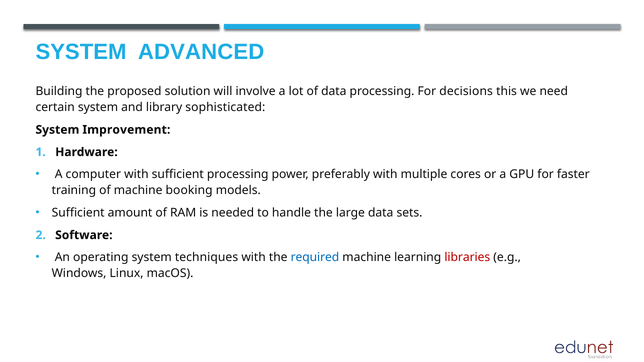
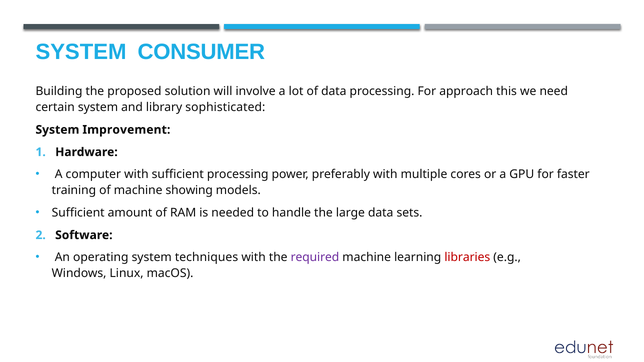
ADVANCED: ADVANCED -> CONSUMER (201, 52)
decisions: decisions -> approach (466, 92)
booking: booking -> showing (189, 191)
required colour: blue -> purple (315, 258)
